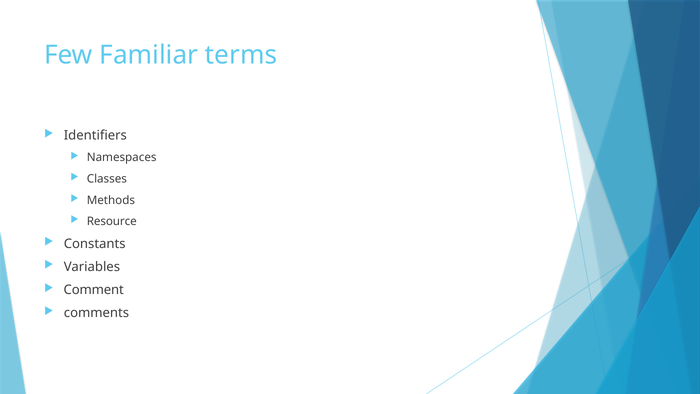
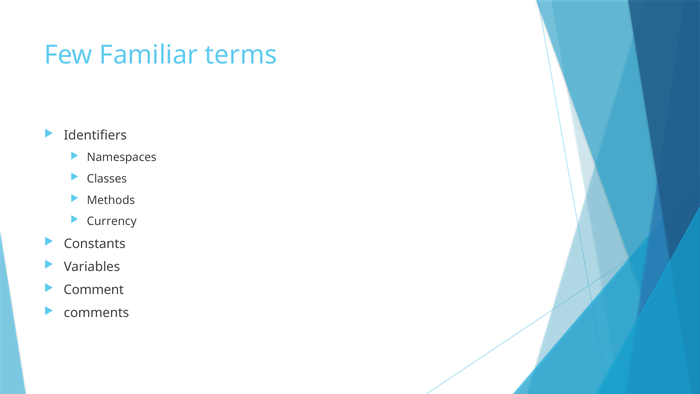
Resource: Resource -> Currency (112, 221)
